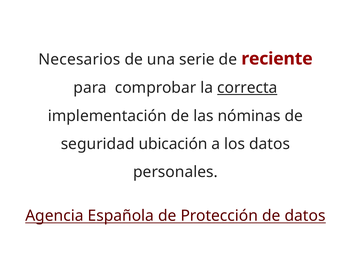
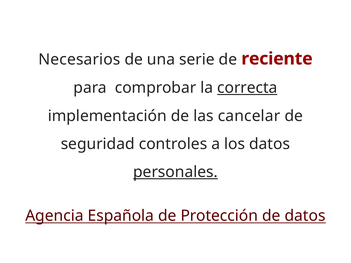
nóminas: nóminas -> cancelar (249, 116)
ubicación: ubicación -> controles (173, 144)
personales underline: none -> present (175, 172)
